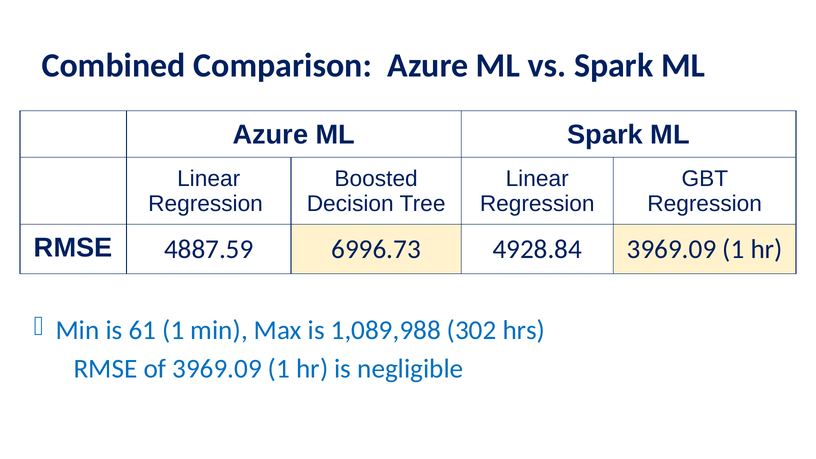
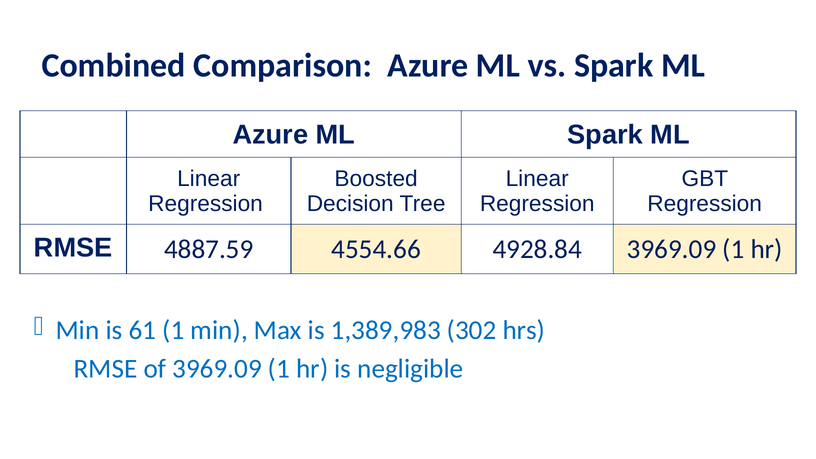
6996.73: 6996.73 -> 4554.66 (376, 249)
1,089,988: 1,089,988 -> 1,389,983 (386, 330)
